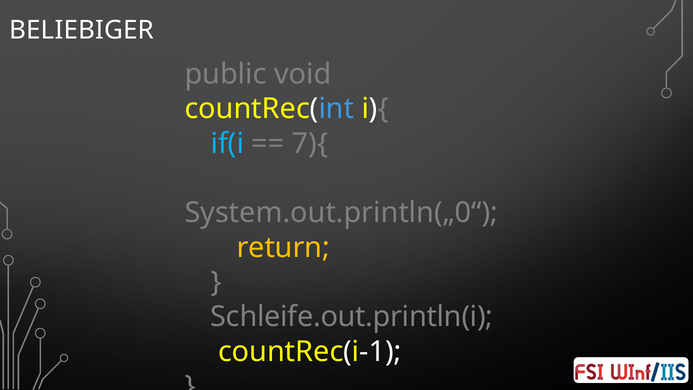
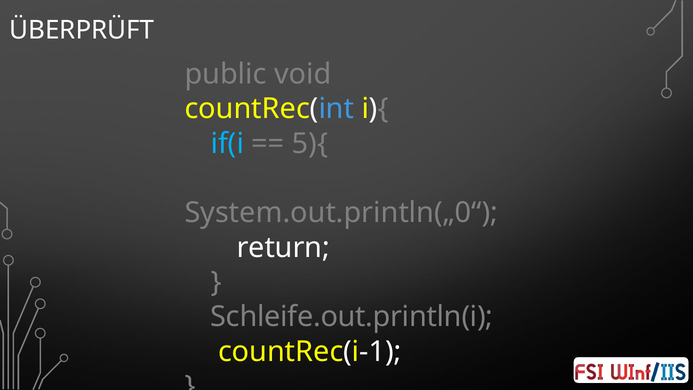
BELIEBIGER: BELIEBIGER -> ÜBERPRÜFT (82, 30)
7){: 7){ -> 5){ (310, 143)
return colour: yellow -> white (283, 247)
